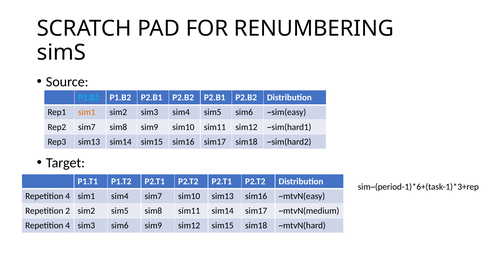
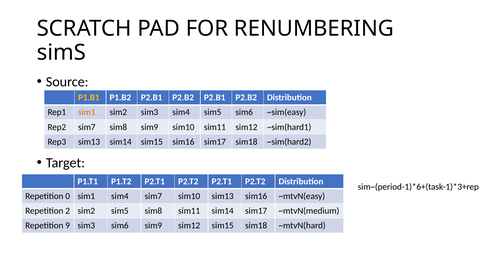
P1.B1 colour: light blue -> yellow (89, 97)
4: 4 -> 0 (68, 196)
4: 4 -> 9 (68, 225)
